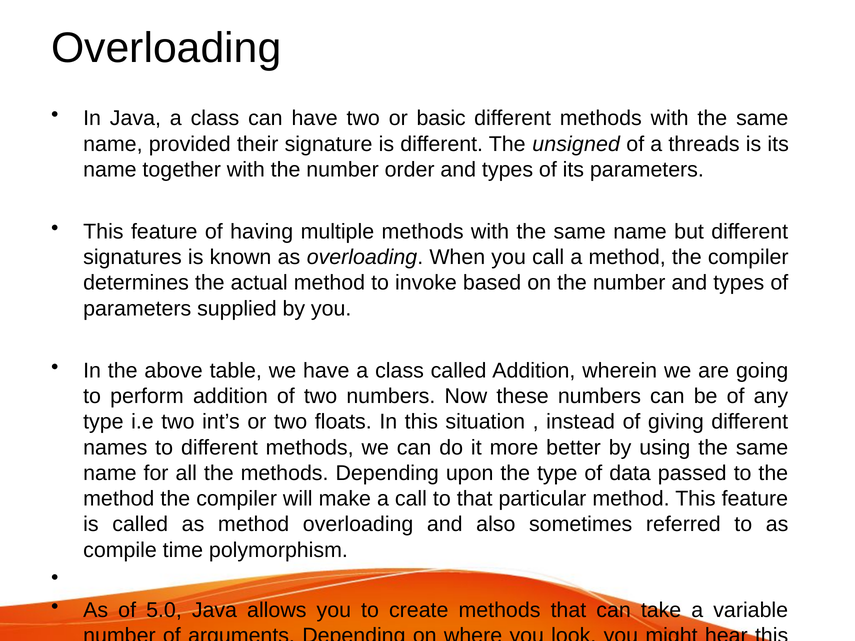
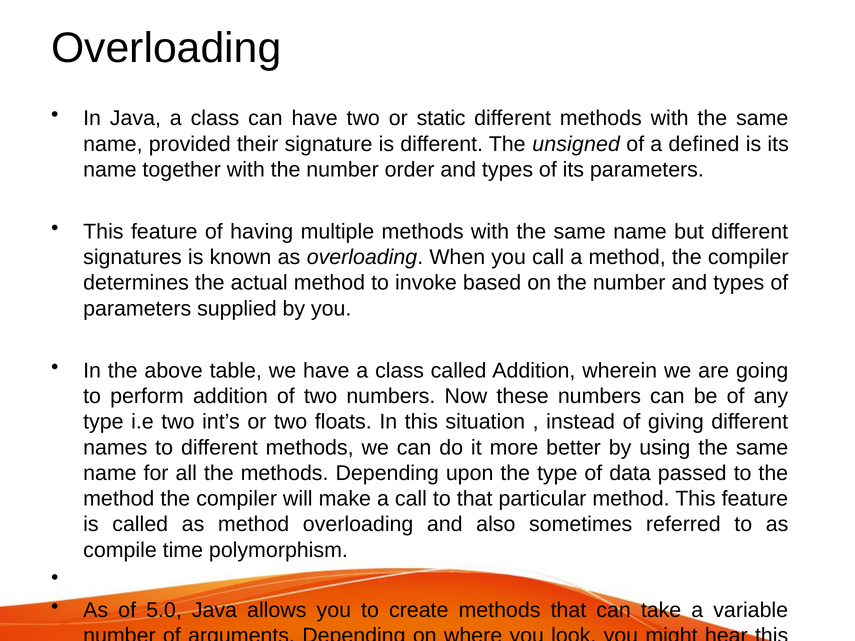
basic: basic -> static (441, 118)
threads: threads -> defined (704, 144)
